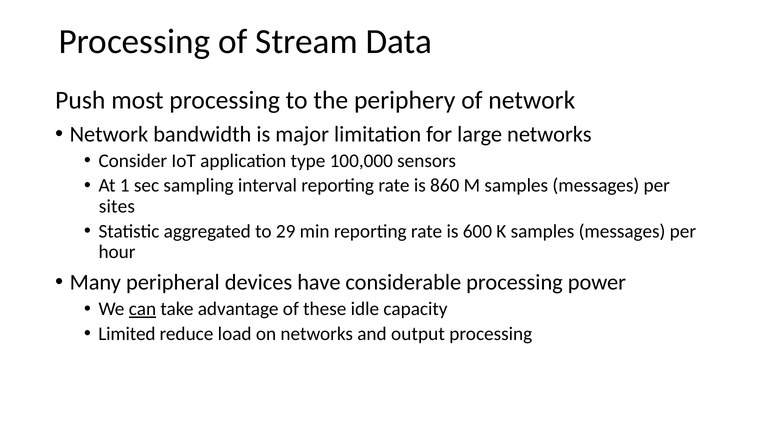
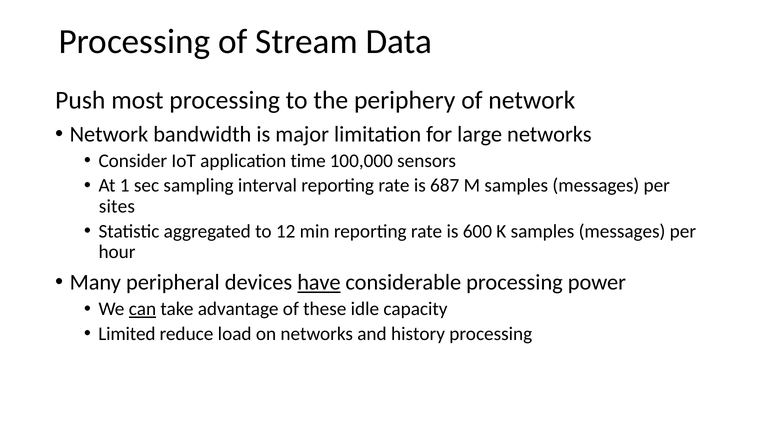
type: type -> time (308, 161)
860: 860 -> 687 (445, 185)
29: 29 -> 12 (286, 231)
have underline: none -> present (319, 282)
output: output -> history (418, 333)
